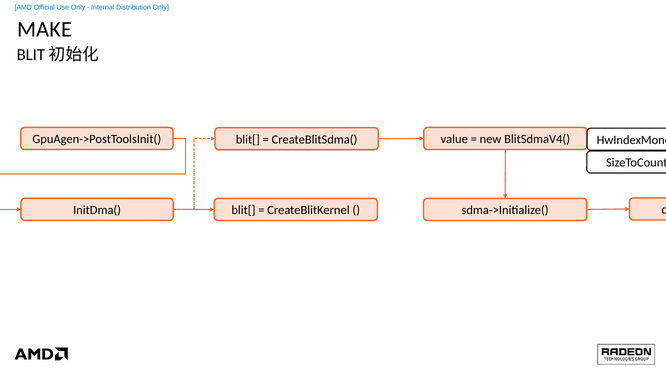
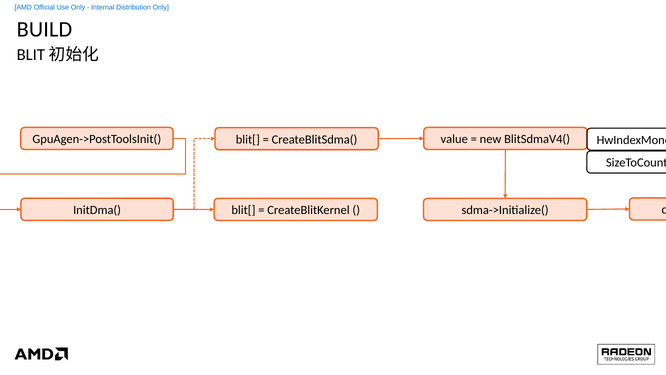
MAKE: MAKE -> BUILD (44, 29)
